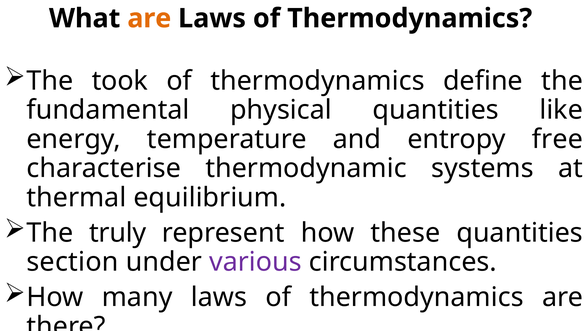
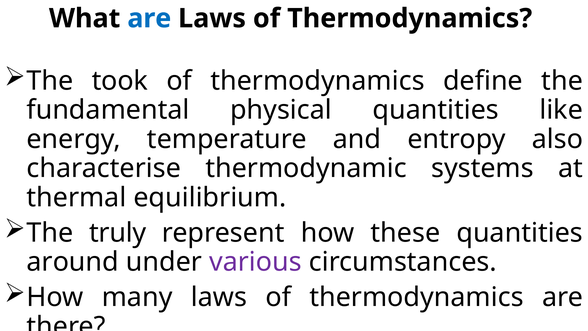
are colour: orange -> blue (149, 18)
free: free -> also (557, 139)
section: section -> around (73, 262)
